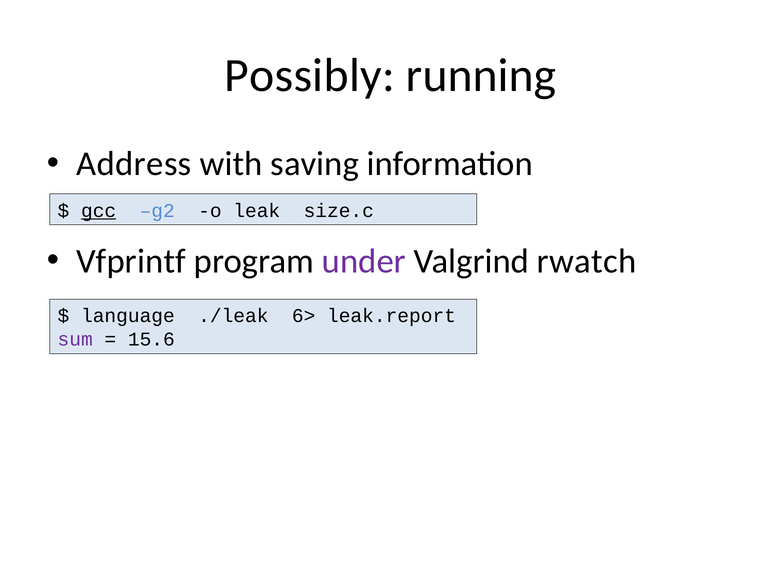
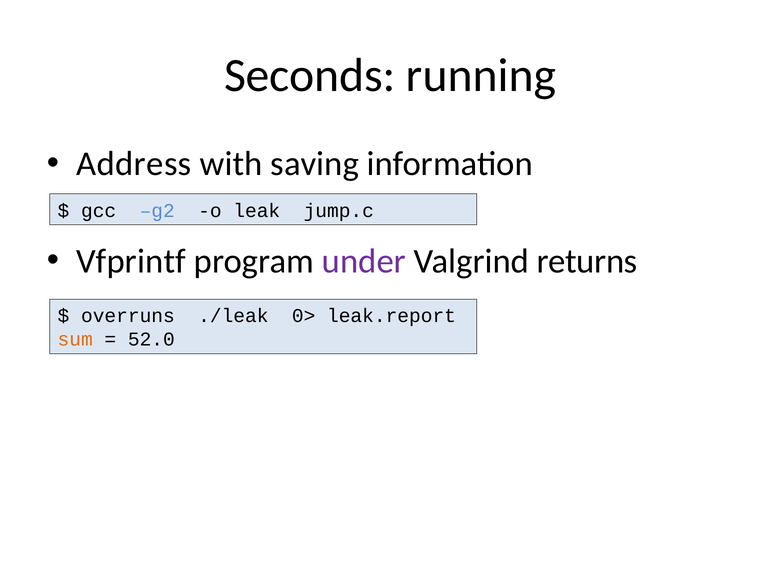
Possibly: Possibly -> Seconds (310, 76)
gcc underline: present -> none (99, 211)
size.c: size.c -> jump.c (339, 211)
rwatch: rwatch -> returns (587, 261)
language: language -> overruns (128, 316)
6>: 6> -> 0> (304, 316)
sum colour: purple -> orange (75, 339)
15.6: 15.6 -> 52.0 (151, 339)
